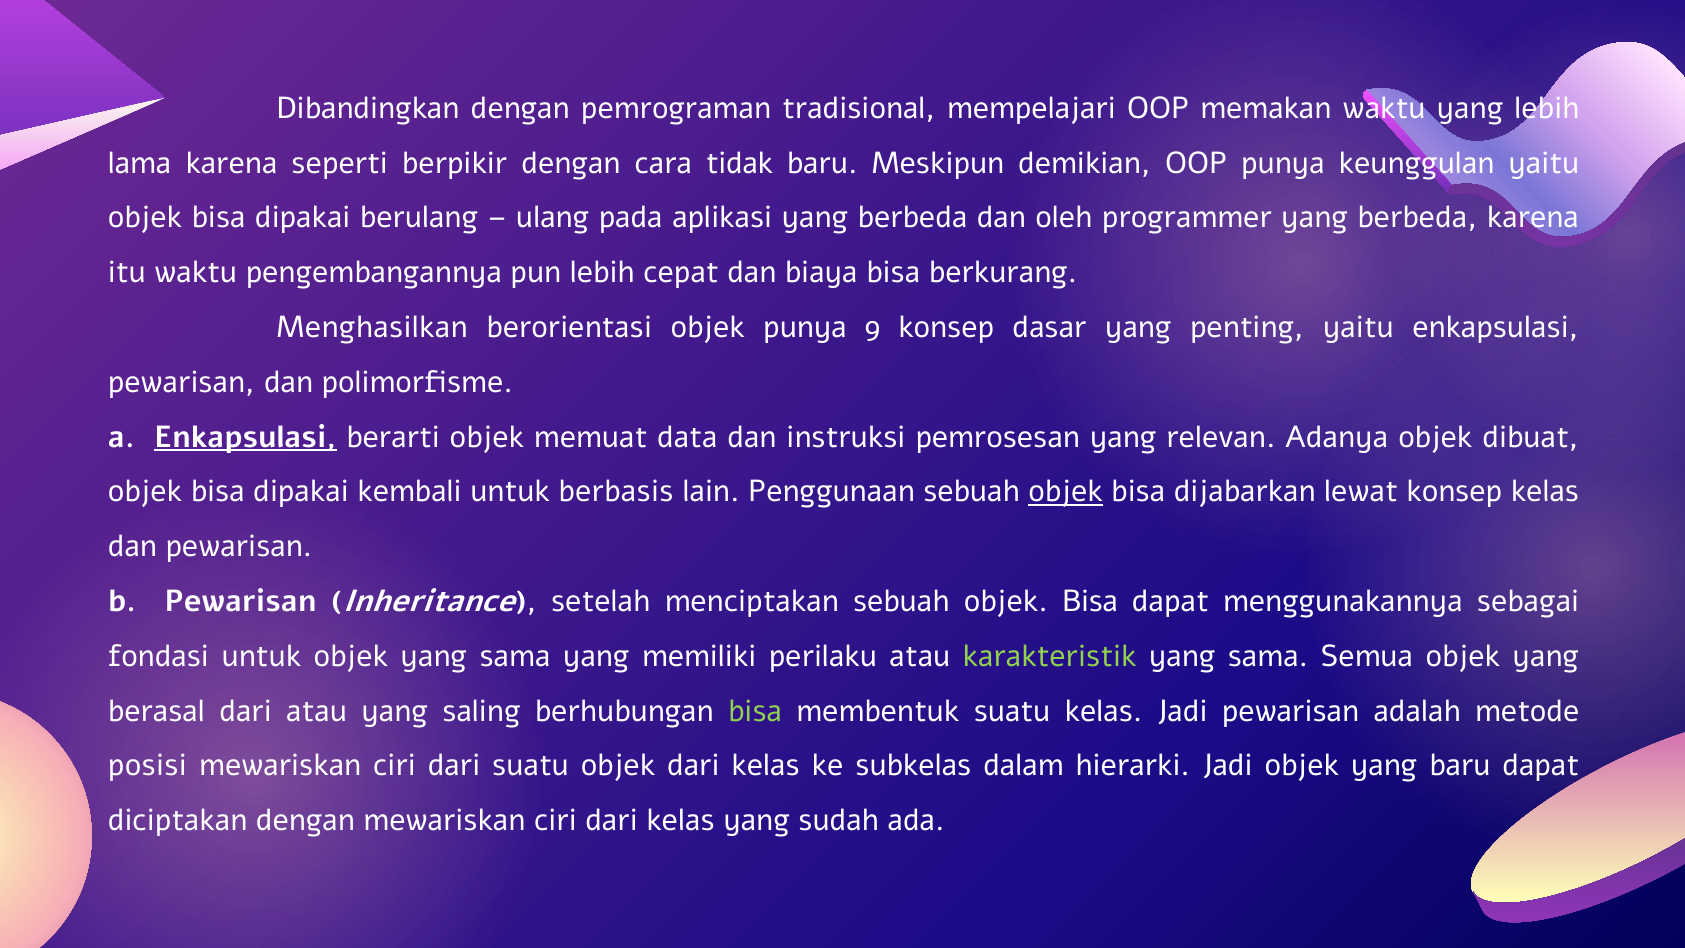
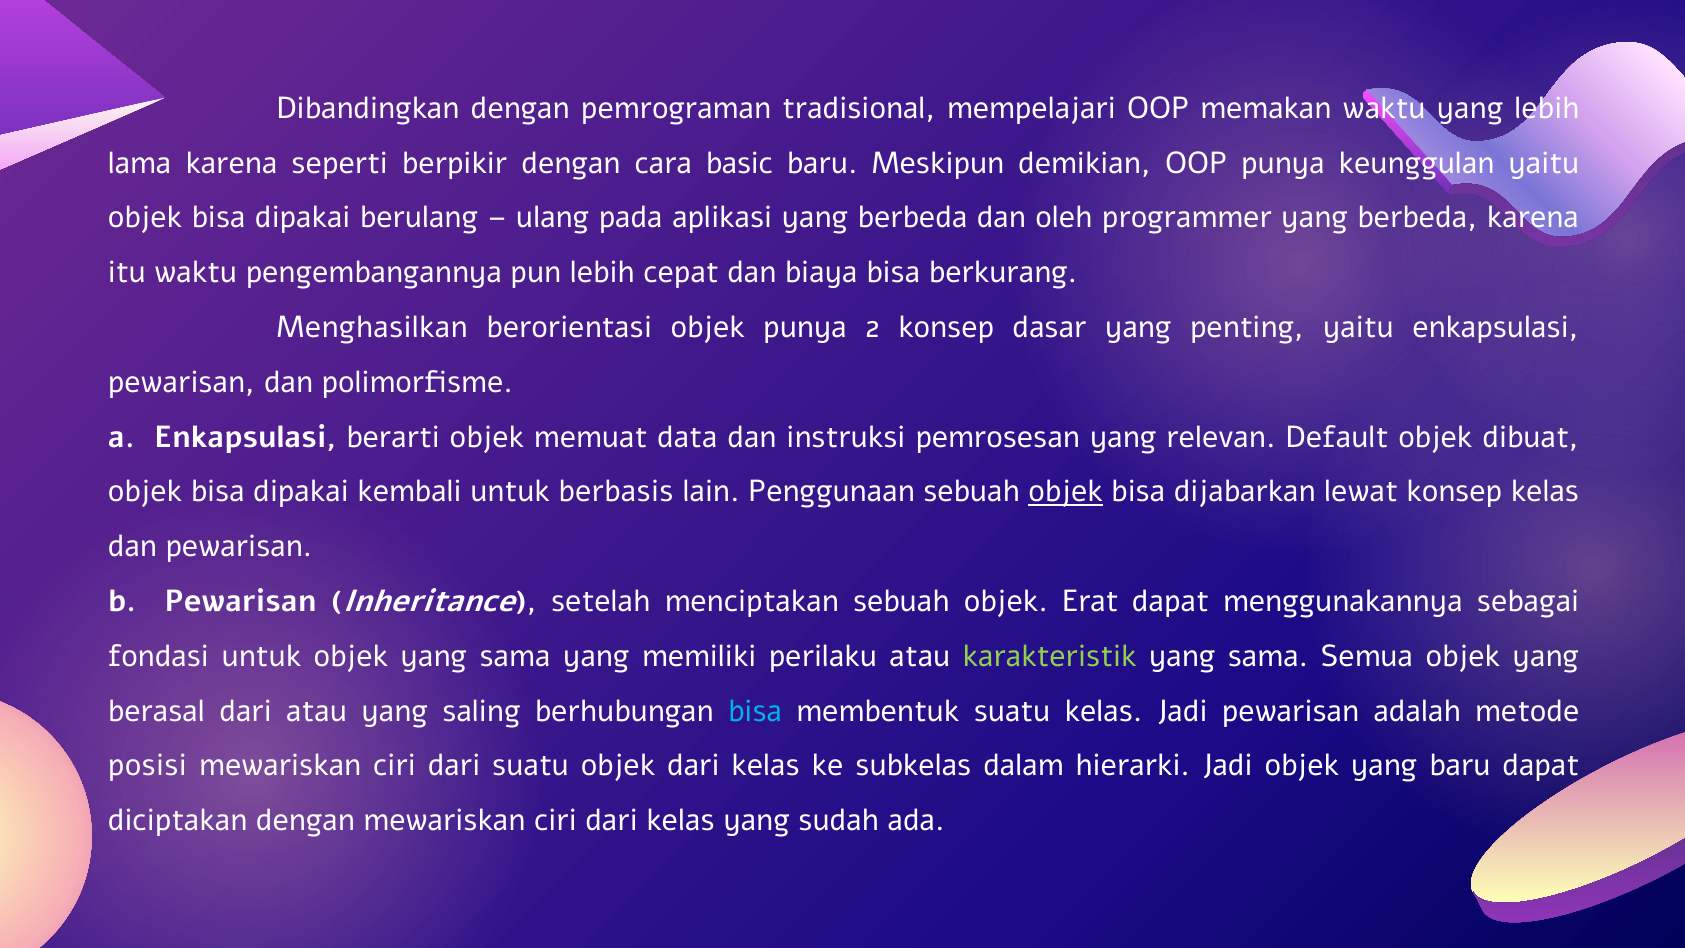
tidak: tidak -> basic (739, 163)
9: 9 -> 2 (872, 327)
Enkapsulasi underline: present -> none (246, 437)
Adanya: Adanya -> Default (1337, 437)
menciptakan sebuah objek Bisa: Bisa -> Erat (1090, 601)
bisa colour: light green -> light blue (755, 711)
